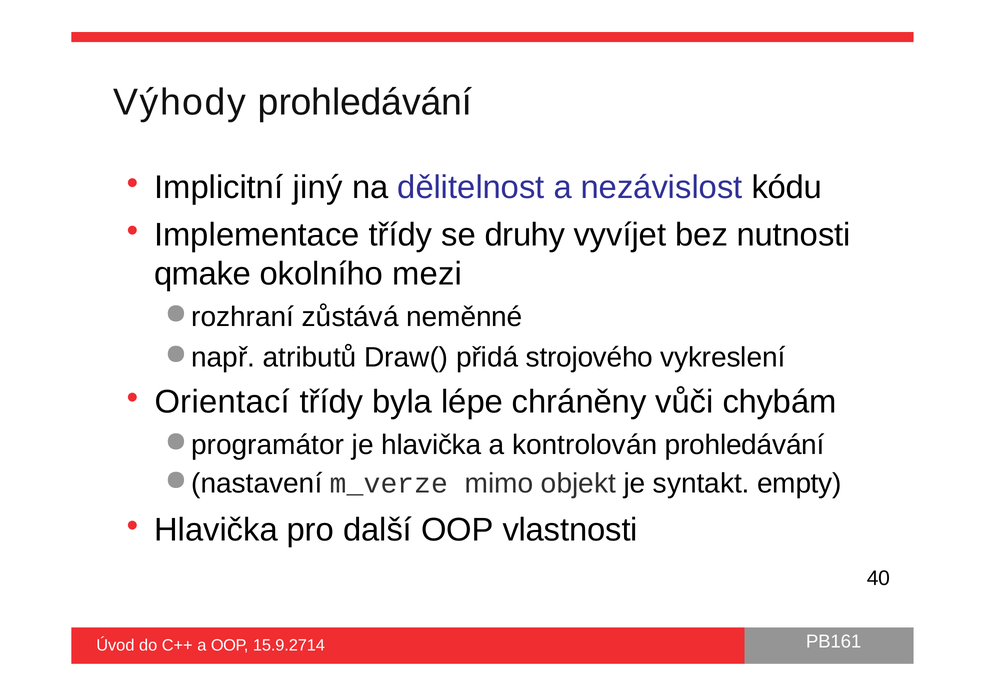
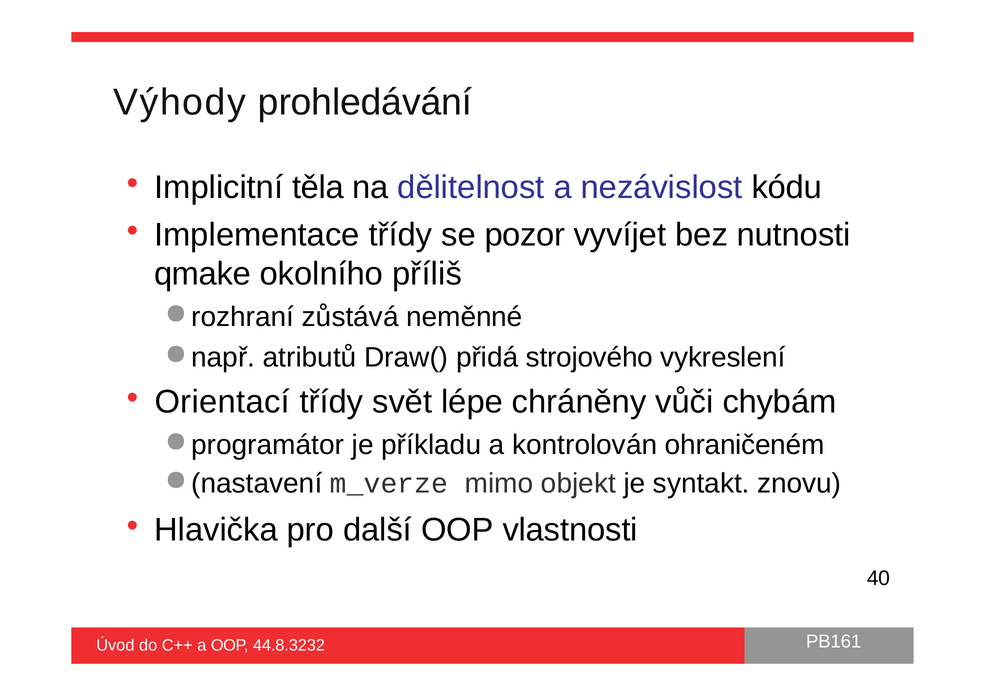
jiný: jiný -> těla (318, 188)
druhy: druhy -> pozor (525, 235)
mezi: mezi -> příliš (427, 274)
byla: byla -> svět (402, 402)
je hlavička: hlavička -> příkladu (431, 445)
kontrolován prohledávání: prohledávání -> ohraničeném (745, 445)
empty: empty -> znovu (799, 484)
15.9.2714: 15.9.2714 -> 44.8.3232 (289, 645)
